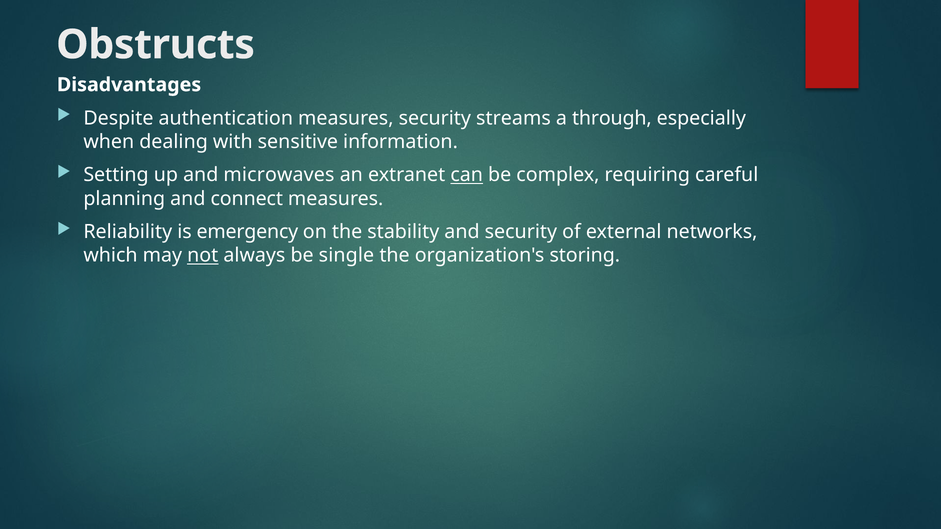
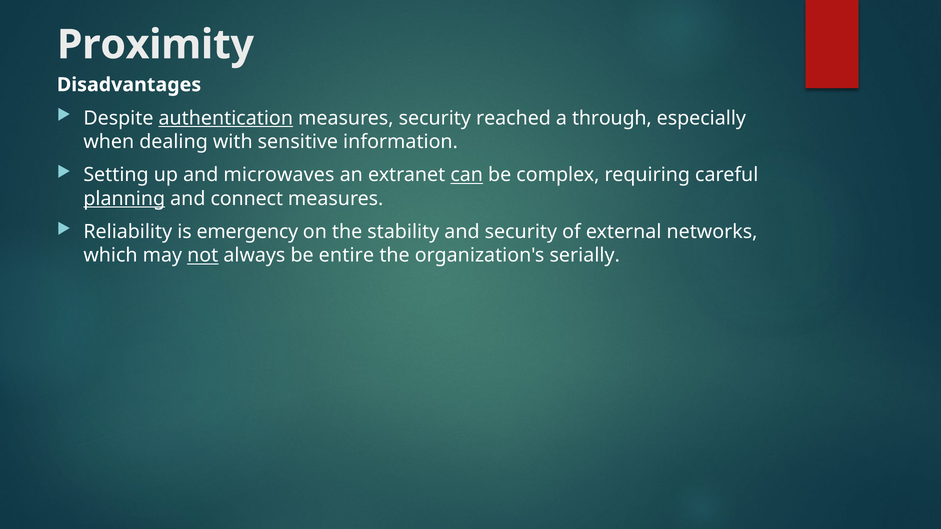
Obstructs: Obstructs -> Proximity (155, 45)
authentication underline: none -> present (226, 118)
streams: streams -> reached (513, 118)
planning underline: none -> present (124, 199)
single: single -> entire (346, 256)
storing: storing -> serially (585, 256)
